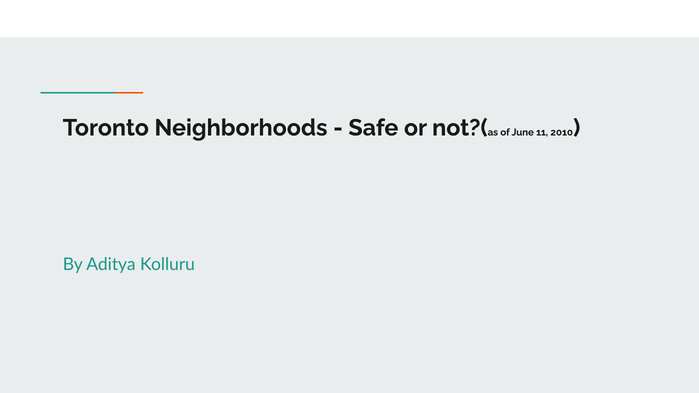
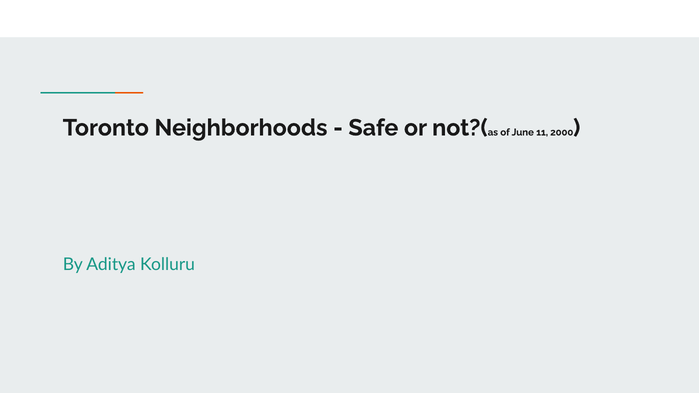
2010: 2010 -> 2000 (562, 132)
